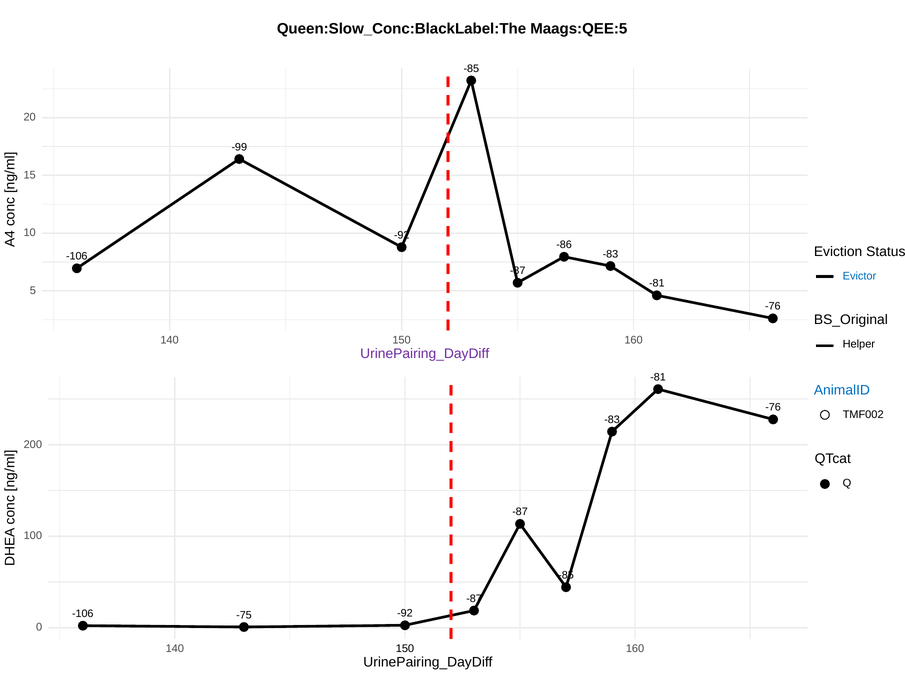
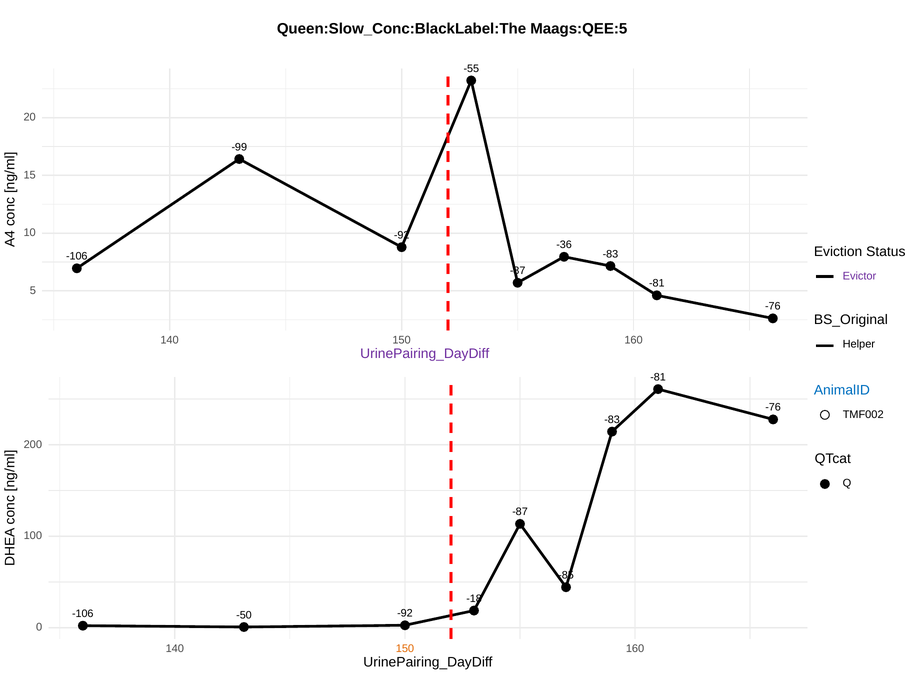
-85: -85 -> -55 (471, 68)
-86: -86 -> -36 (564, 245)
Evictor colour: blue -> purple (859, 276)
-87: -87 -> -18 (474, 598)
-75: -75 -> -50 (244, 615)
150 colour: black -> orange (405, 648)
